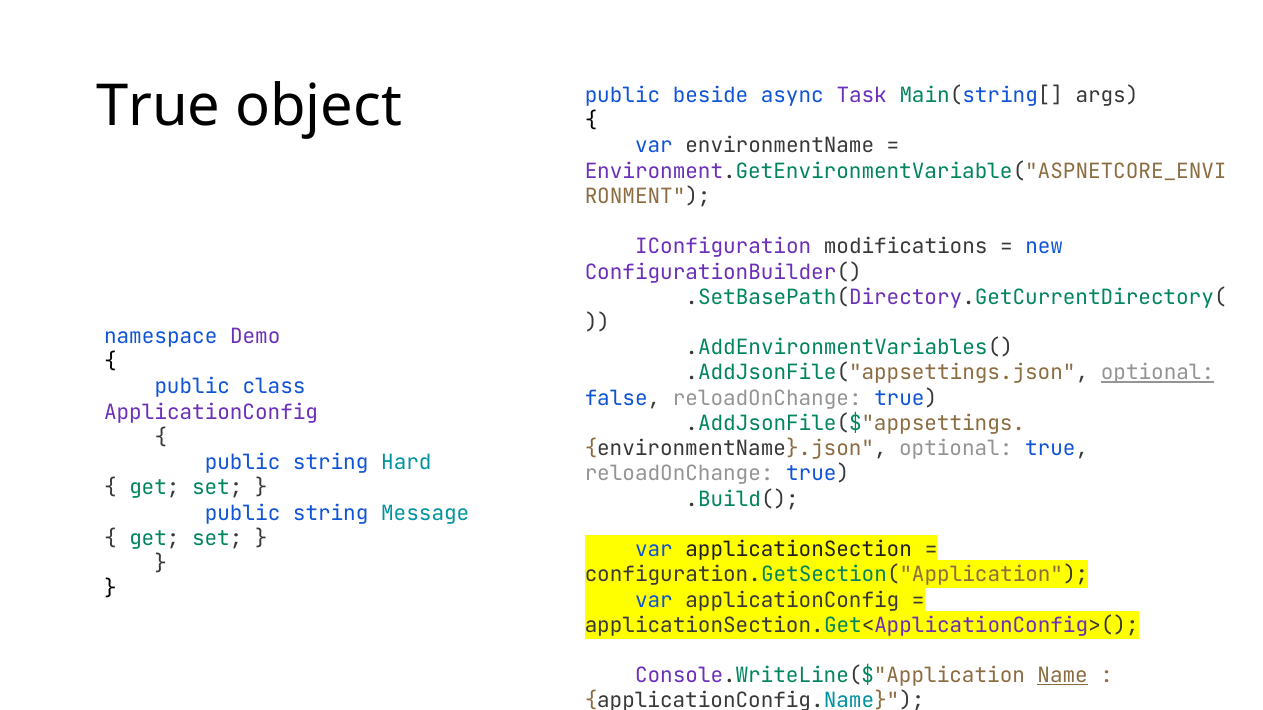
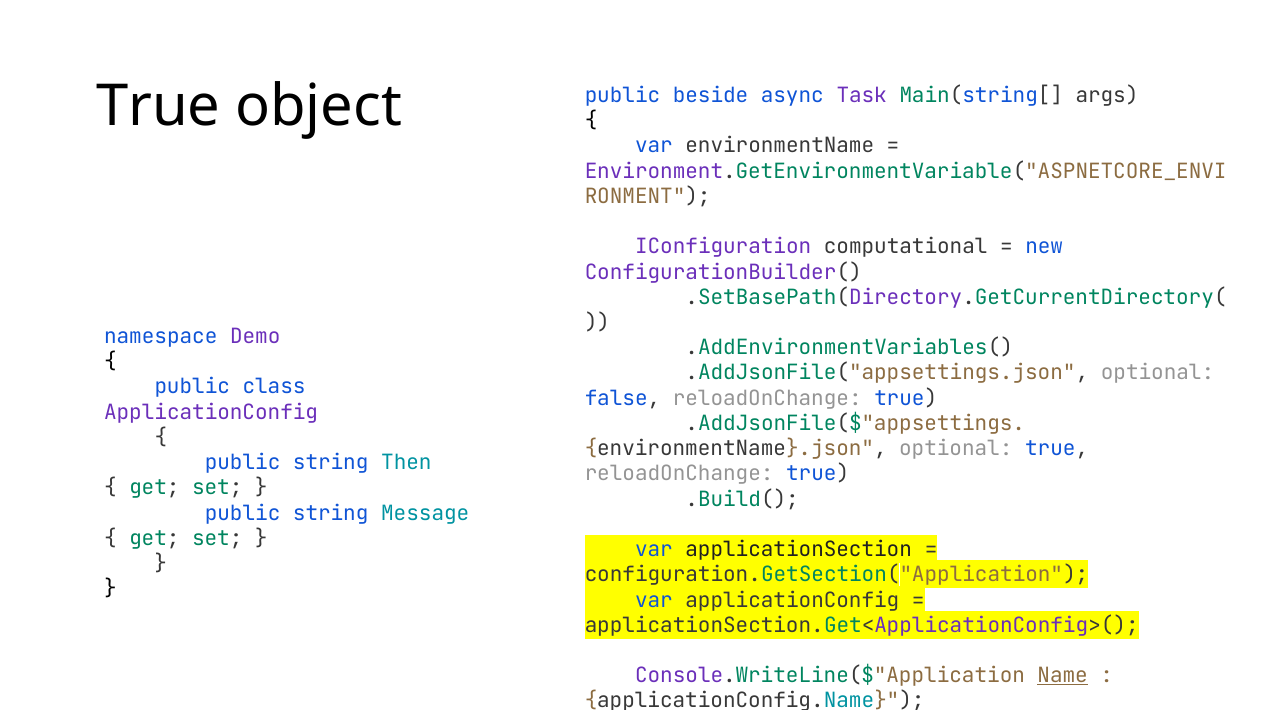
modifications: modifications -> computational (906, 247)
optional underline: present -> none (1157, 373)
Hard: Hard -> Then (406, 463)
